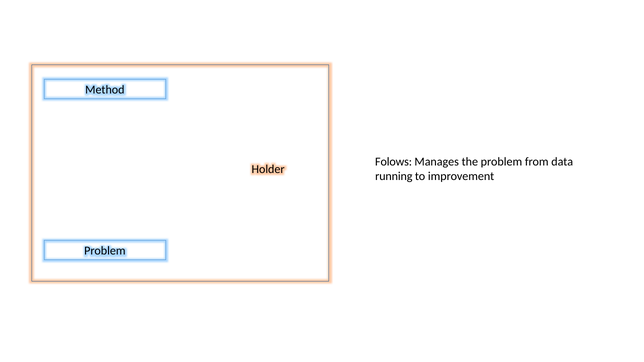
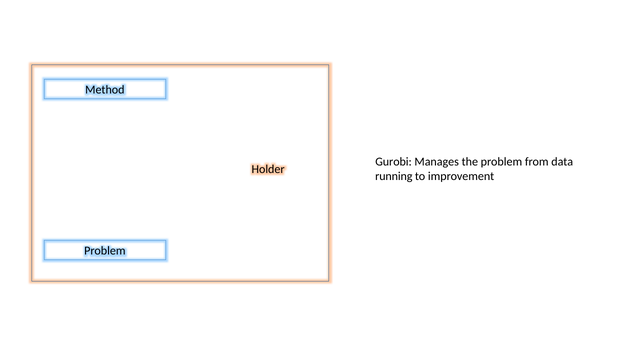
Folows: Folows -> Gurobi (394, 162)
